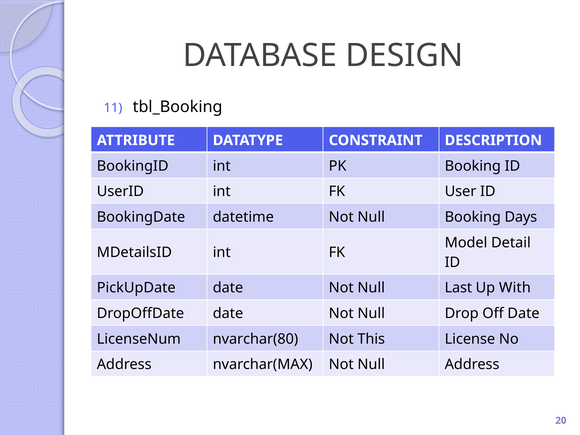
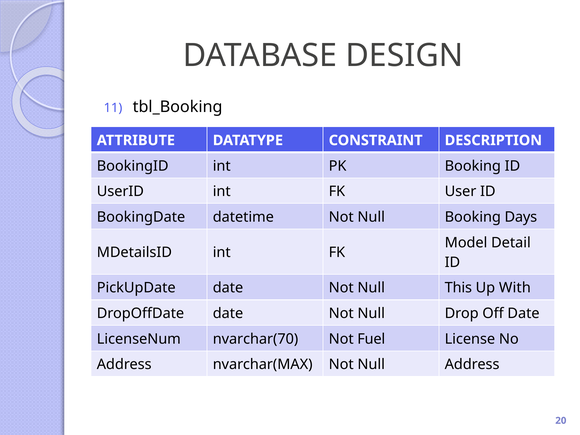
Last: Last -> This (458, 288)
nvarchar(80: nvarchar(80 -> nvarchar(70 (255, 339)
This: This -> Fuel (371, 339)
